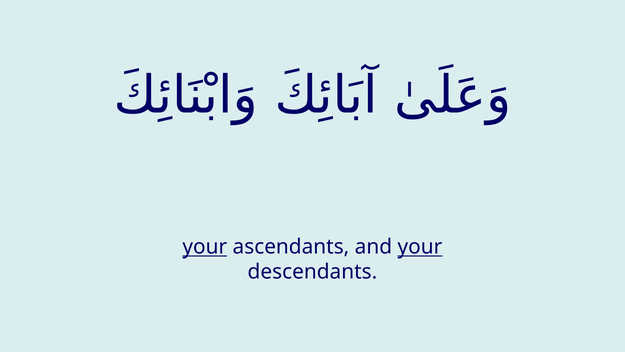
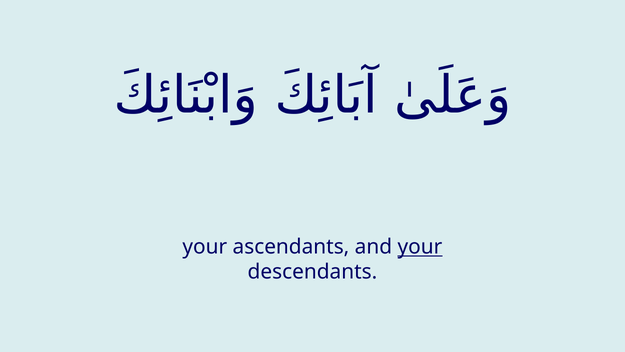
your underline: present -> none (205, 247)
